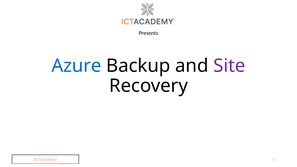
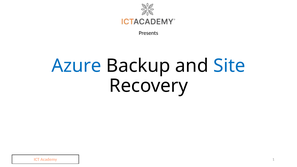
Site colour: purple -> blue (229, 66)
